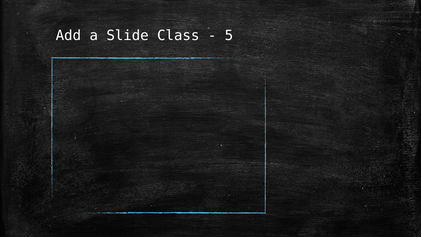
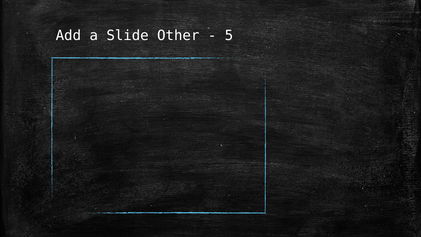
Class: Class -> Other (178, 35)
